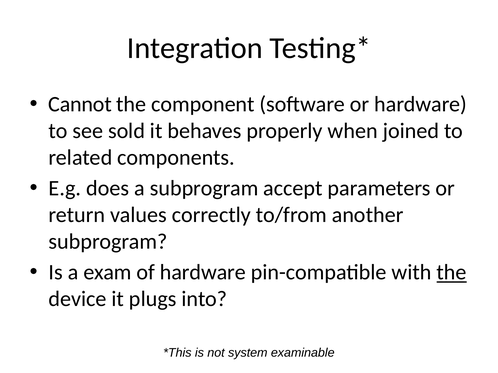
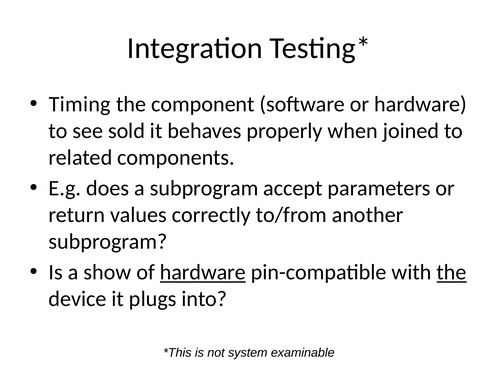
Cannot: Cannot -> Timing (80, 104)
exam: exam -> show (107, 273)
hardware underline: none -> present (203, 273)
